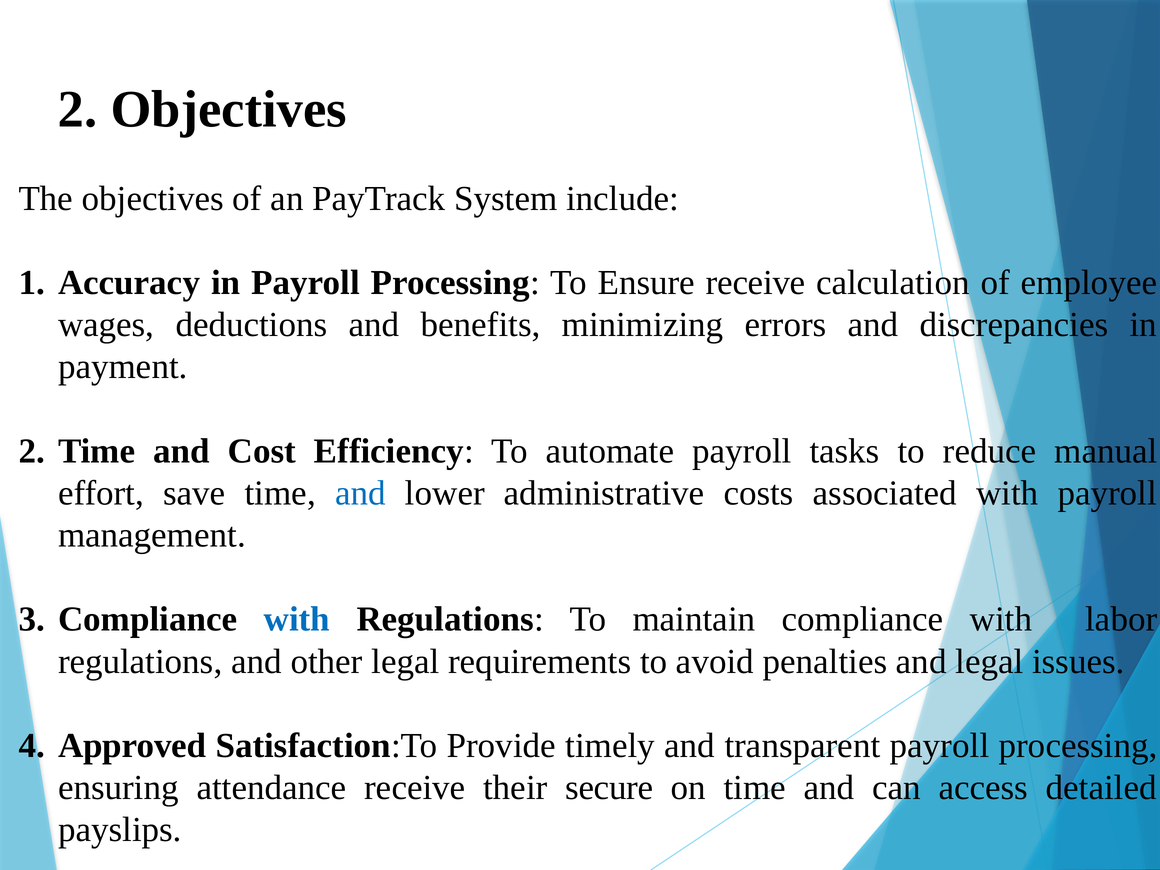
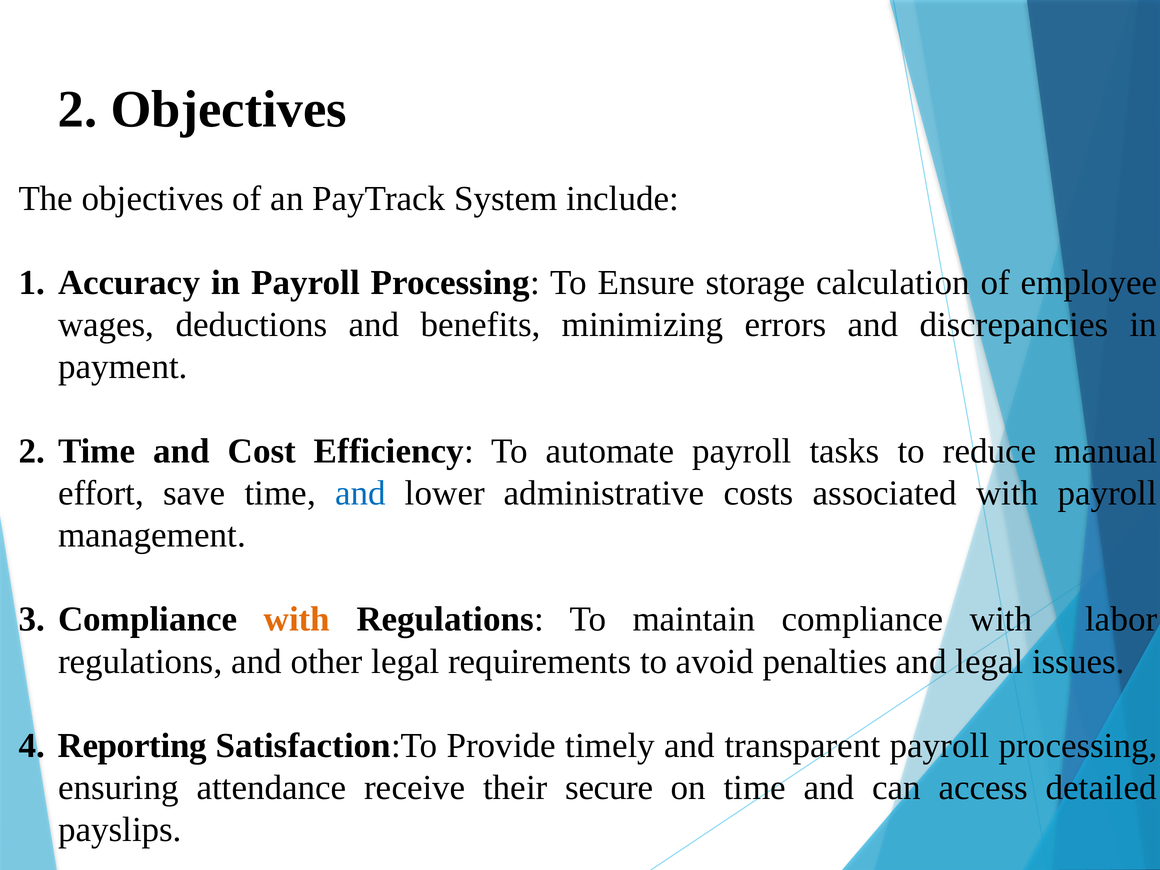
Ensure receive: receive -> storage (756, 283)
with colour: blue -> orange (297, 619)
Approved: Approved -> Reporting (132, 746)
